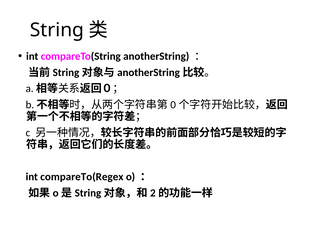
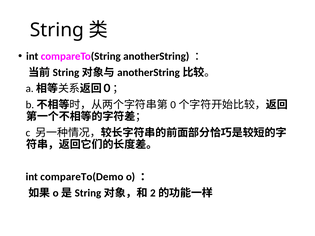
compareTo(Regex: compareTo(Regex -> compareTo(Demo (82, 177)
